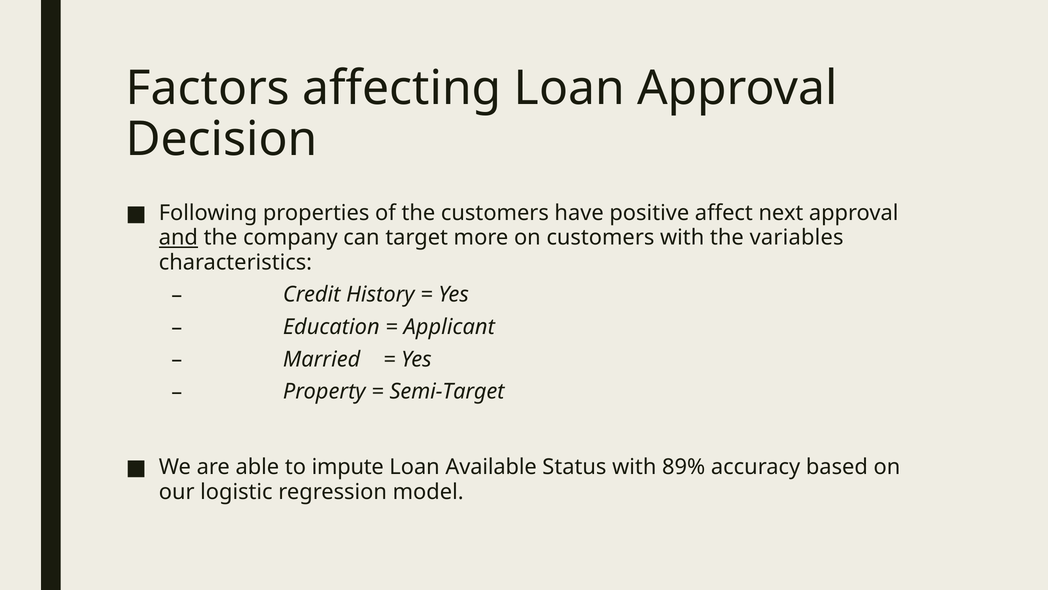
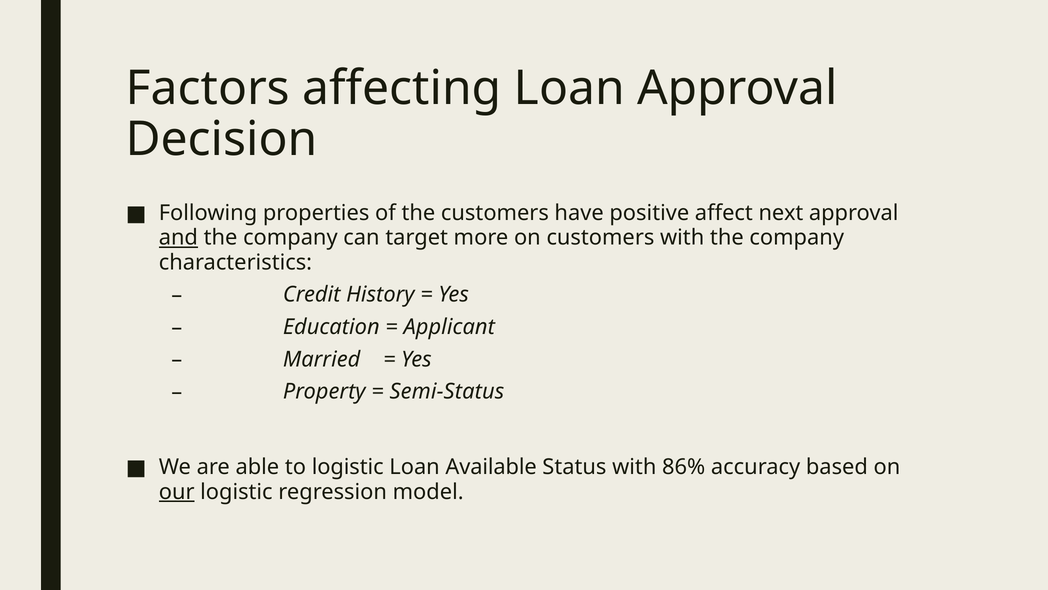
with the variables: variables -> company (797, 238)
Semi-Target: Semi-Target -> Semi-Status (447, 391)
to impute: impute -> logistic (348, 467)
89%: 89% -> 86% (684, 467)
our underline: none -> present (177, 491)
